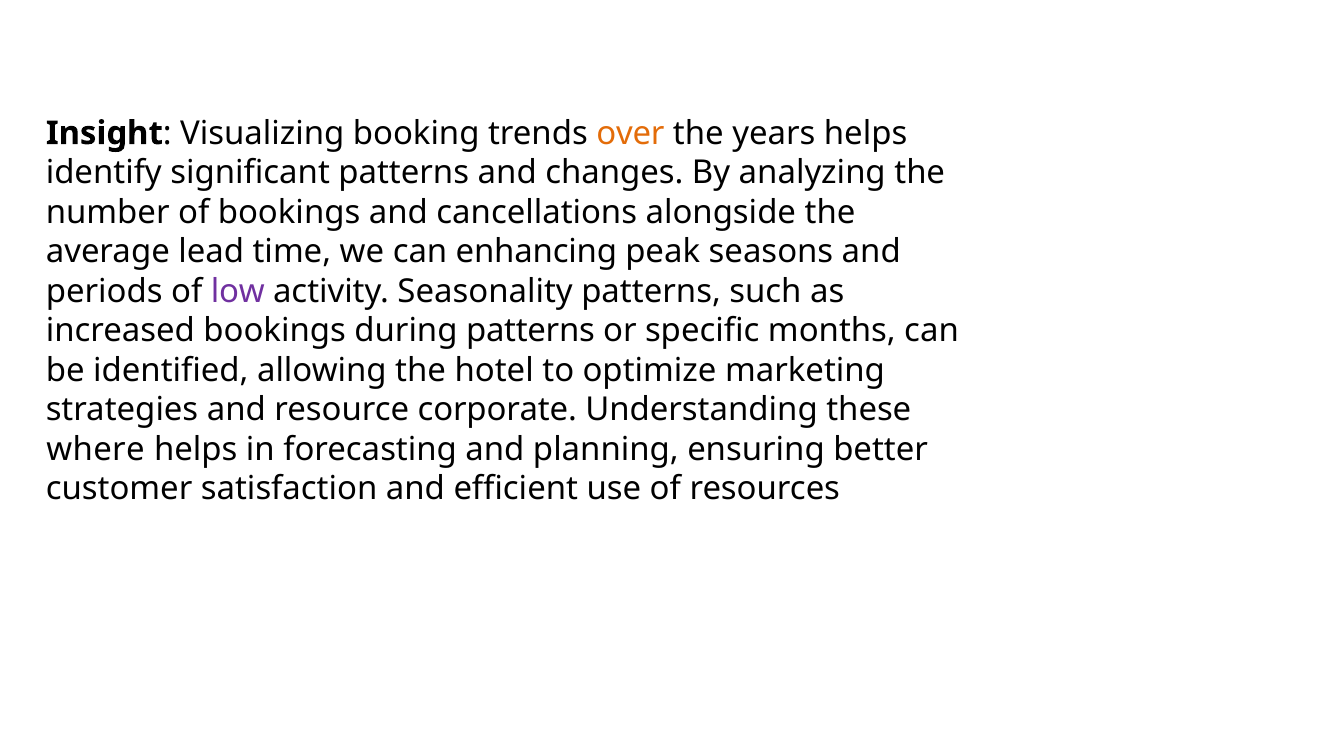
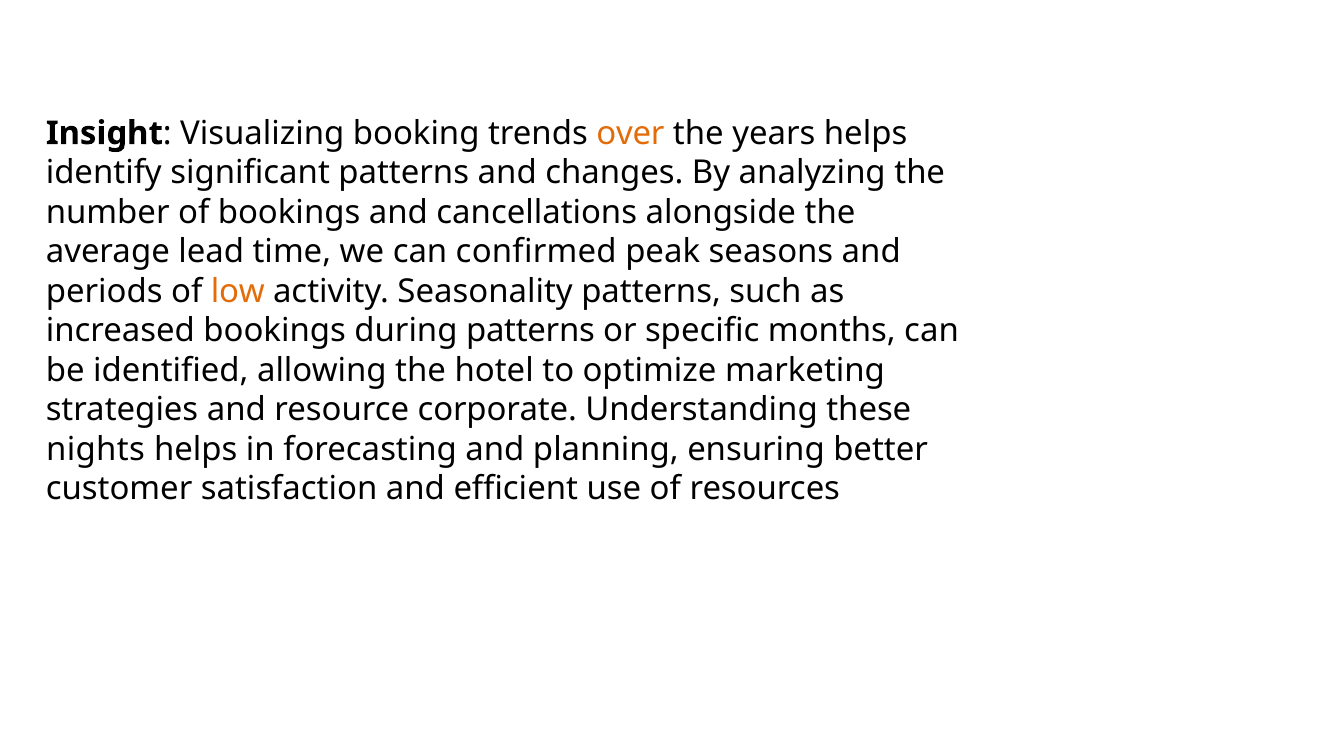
enhancing: enhancing -> confirmed (536, 252)
low colour: purple -> orange (238, 291)
where: where -> nights (96, 449)
